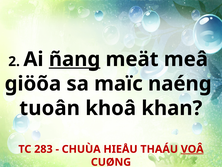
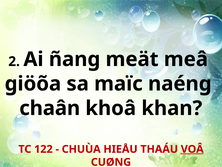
ñang underline: present -> none (75, 59)
tuoân: tuoân -> chaân (50, 108)
283: 283 -> 122 (43, 149)
